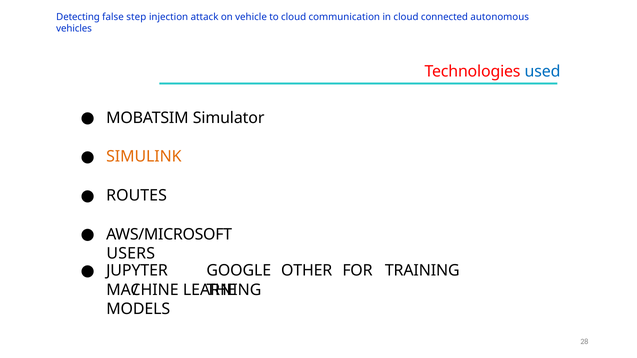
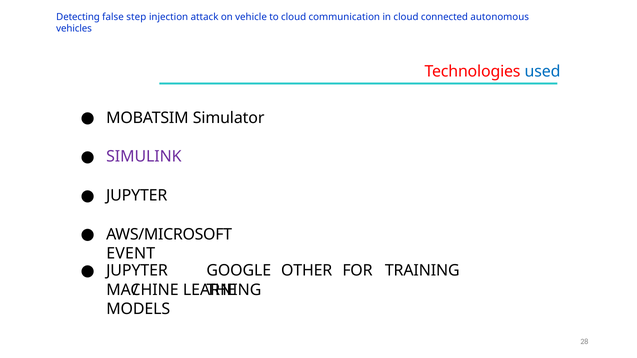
SIMULINK colour: orange -> purple (144, 157)
ROUTES: ROUTES -> JUPYTER (137, 196)
USERS: USERS -> EVENT (131, 254)
